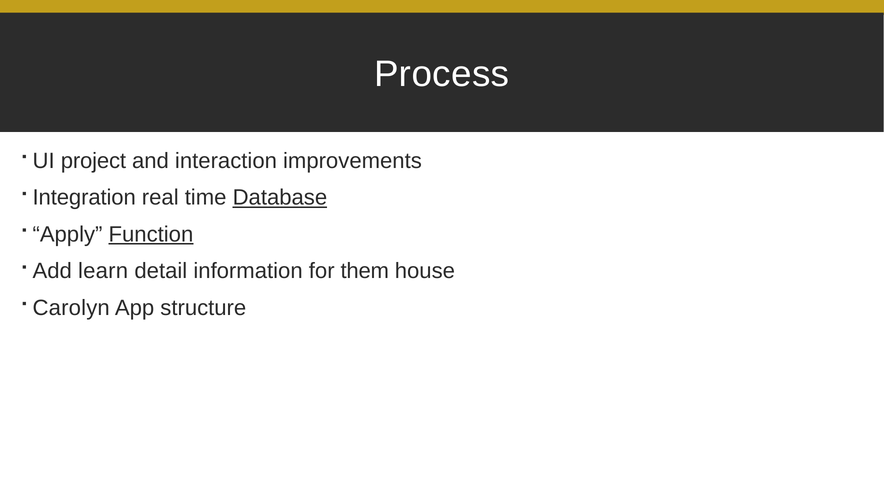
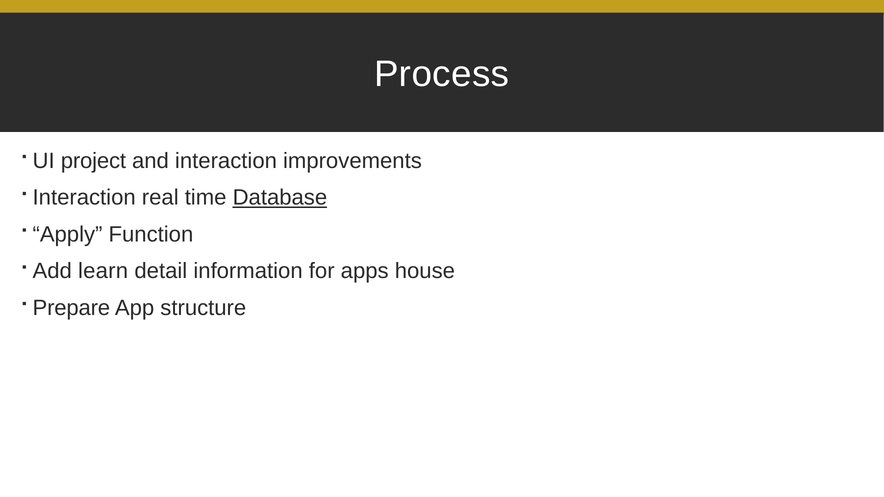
Integration: Integration -> Interaction (84, 198)
Function underline: present -> none (151, 234)
them: them -> apps (365, 271)
Carolyn: Carolyn -> Prepare (71, 308)
